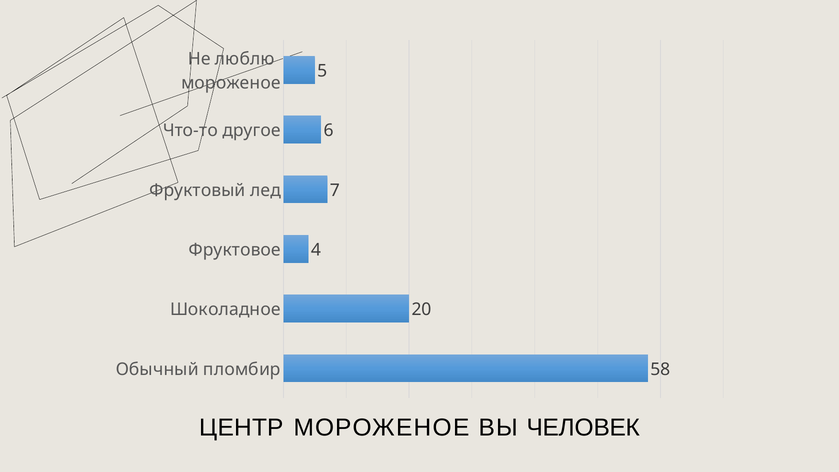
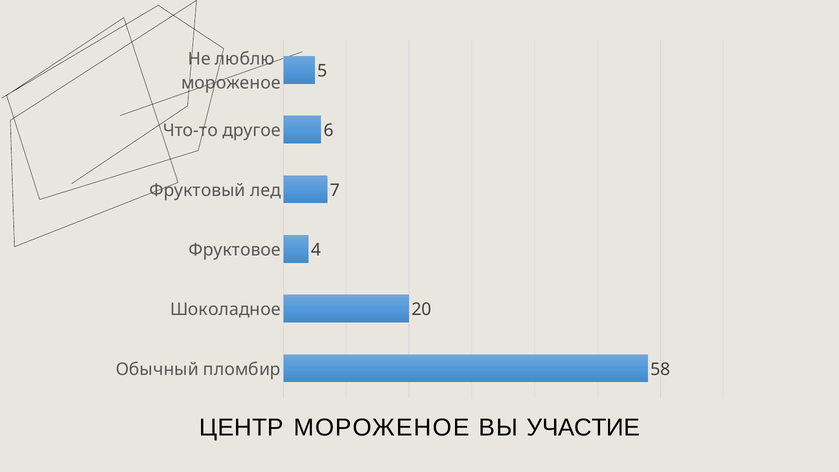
ЧЕЛОВЕК: ЧЕЛОВЕК -> УЧАСТИЕ (583, 428)
